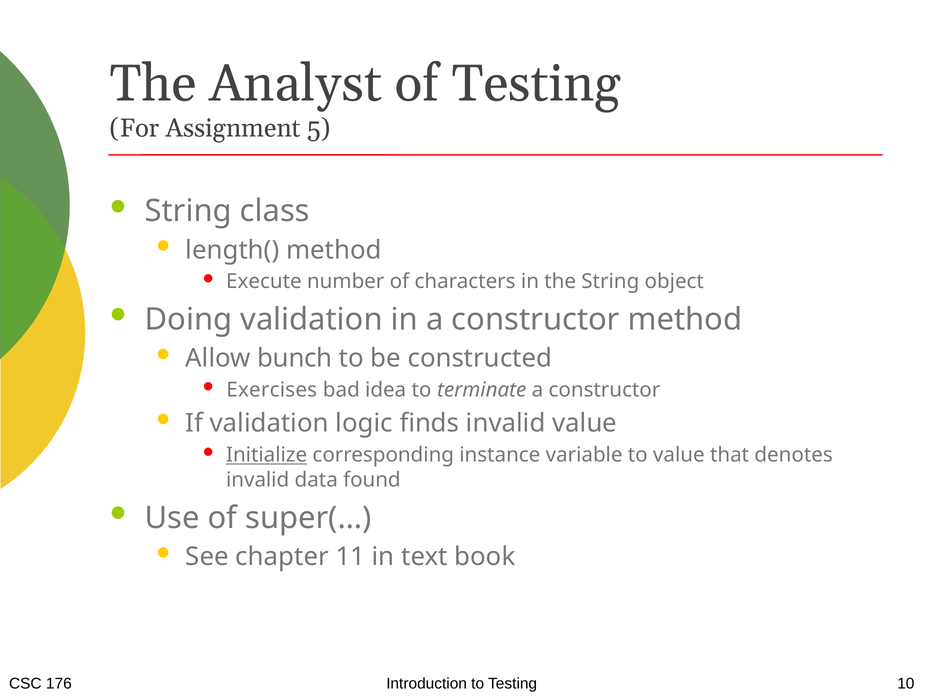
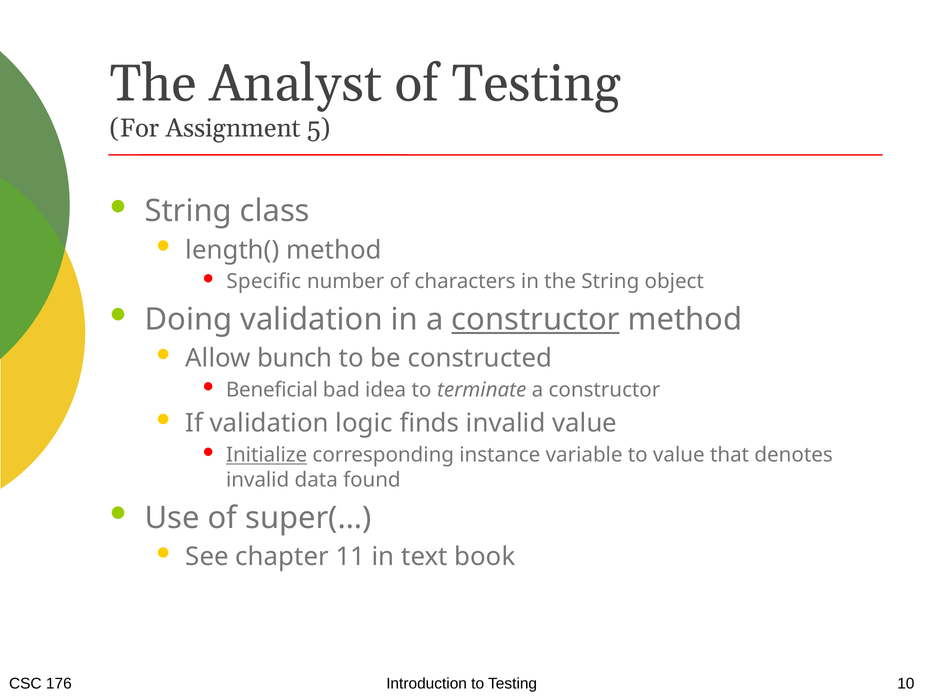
Execute: Execute -> Specific (264, 282)
constructor underline: none -> present (536, 319)
Exercises: Exercises -> Beneficial (272, 390)
